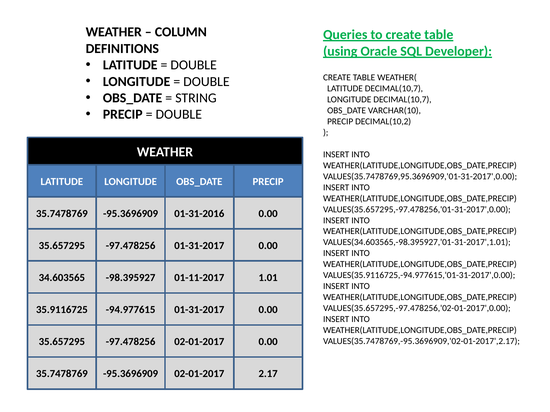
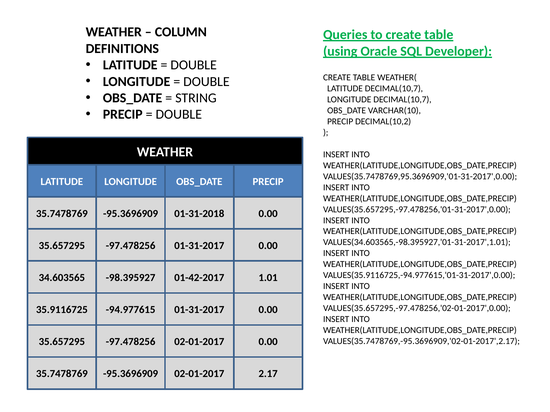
01-31-2016: 01-31-2016 -> 01-31-2018 (199, 214)
01-11-2017: 01-11-2017 -> 01-42-2017 (199, 278)
